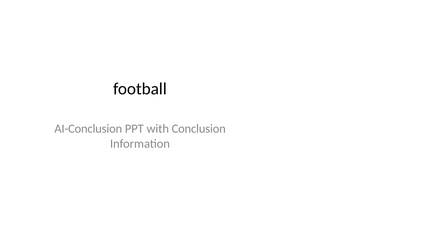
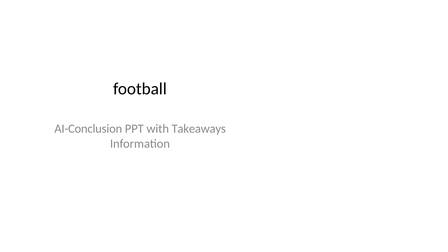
Conclusion: Conclusion -> Takeaways (199, 129)
